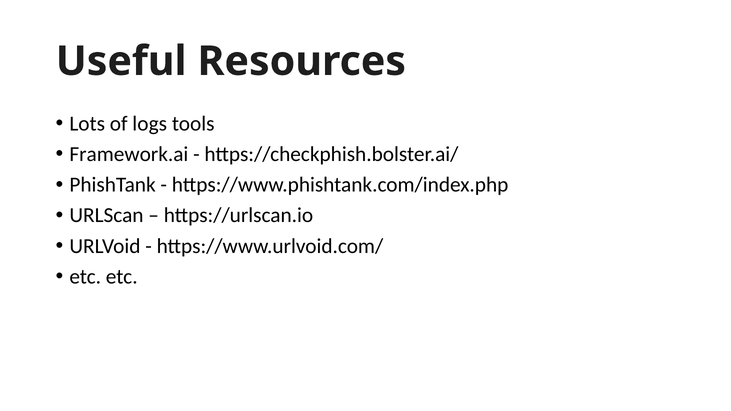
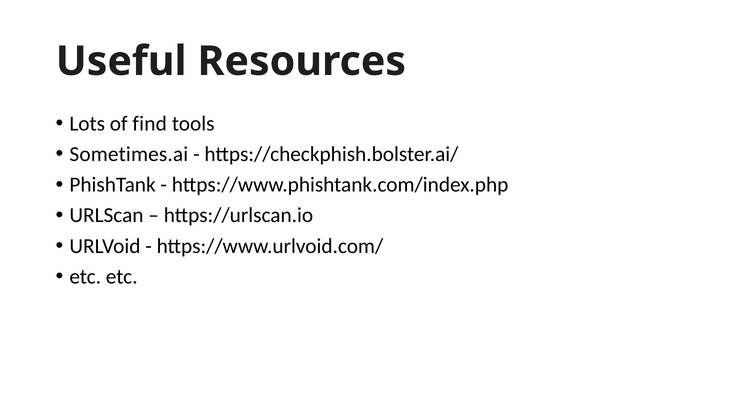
logs: logs -> find (150, 124)
Framework.ai: Framework.ai -> Sometimes.ai (129, 154)
